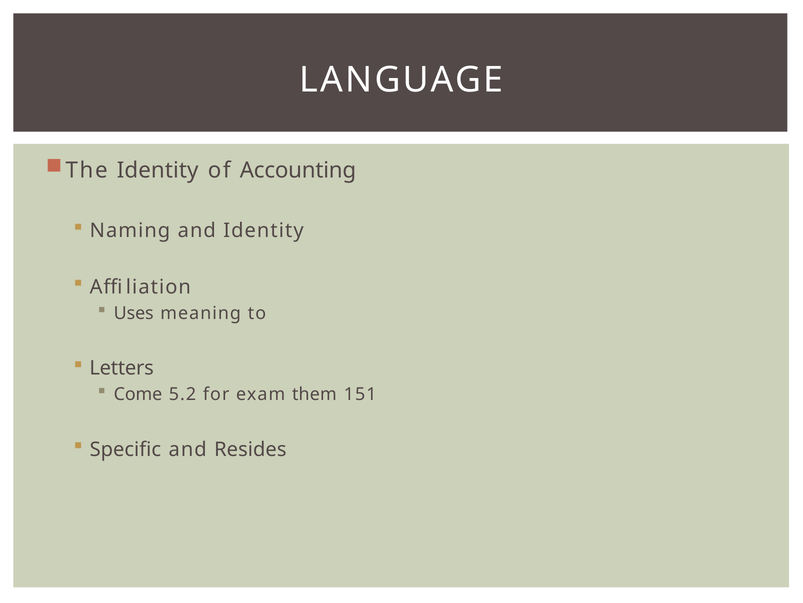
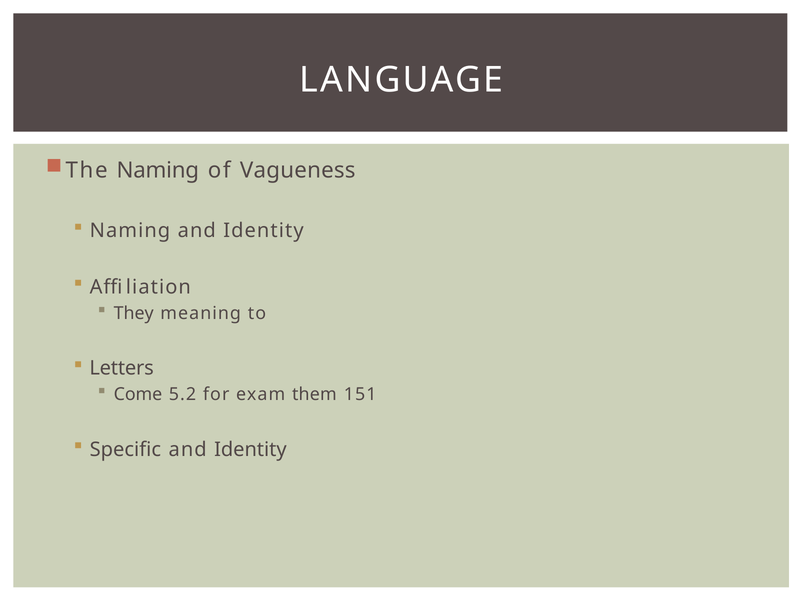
The Identity: Identity -> Naming (158, 170)
Accounting: Accounting -> Vagueness (298, 170)
Uses: Uses -> They (134, 313)
Resides: Resides -> Identity (250, 449)
